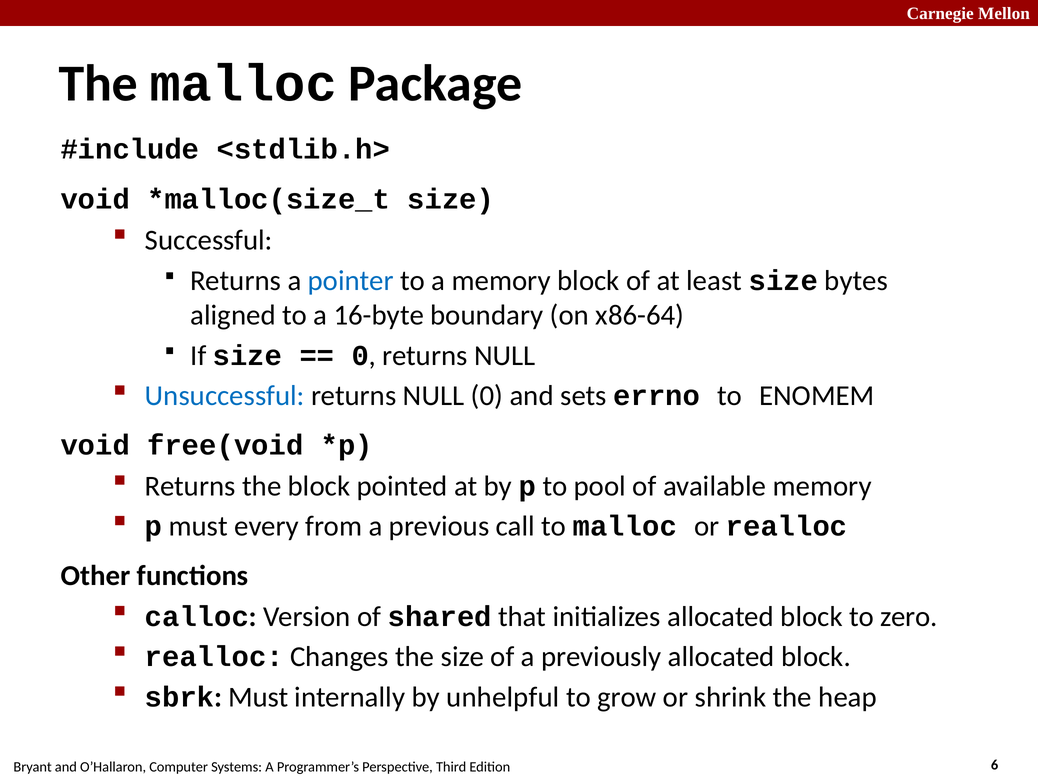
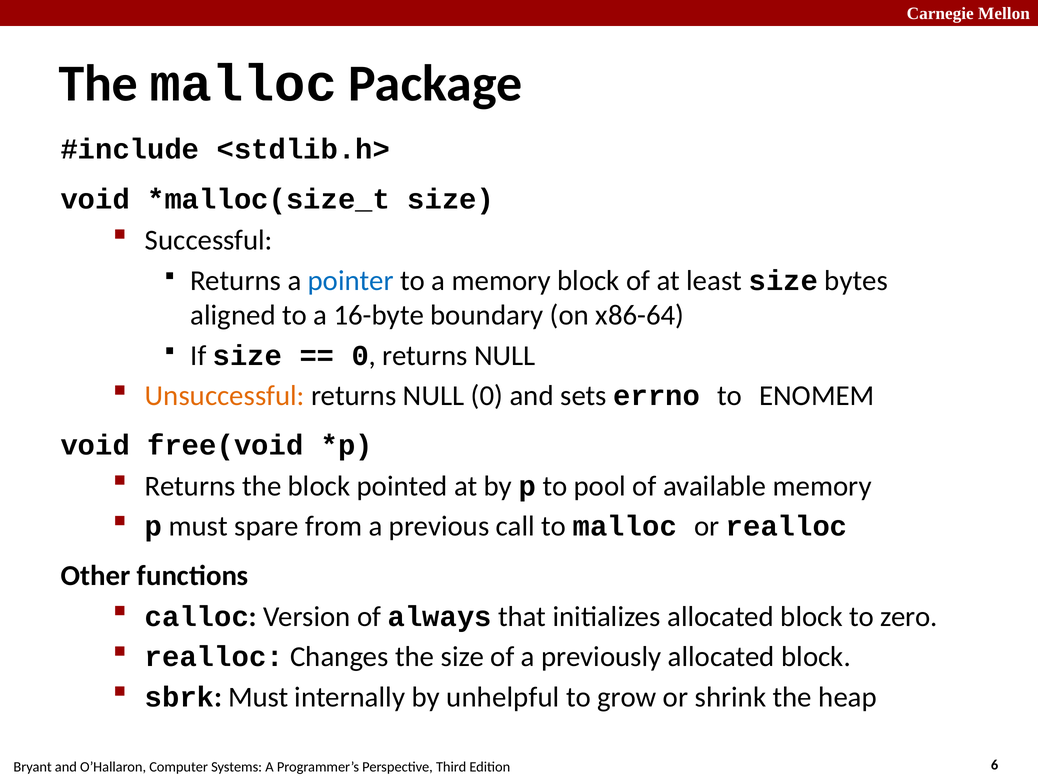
Unsuccessful colour: blue -> orange (225, 396)
every: every -> spare (267, 527)
shared: shared -> always (440, 617)
